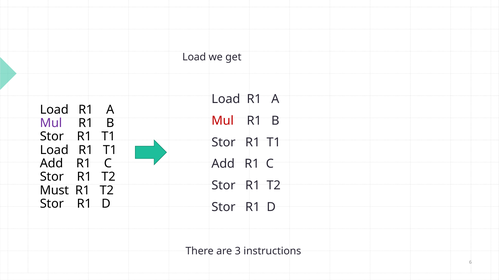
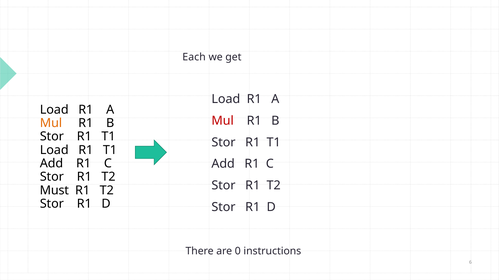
Load: Load -> Each (194, 57)
Mul colour: purple -> orange (51, 123)
3: 3 -> 0 (238, 252)
